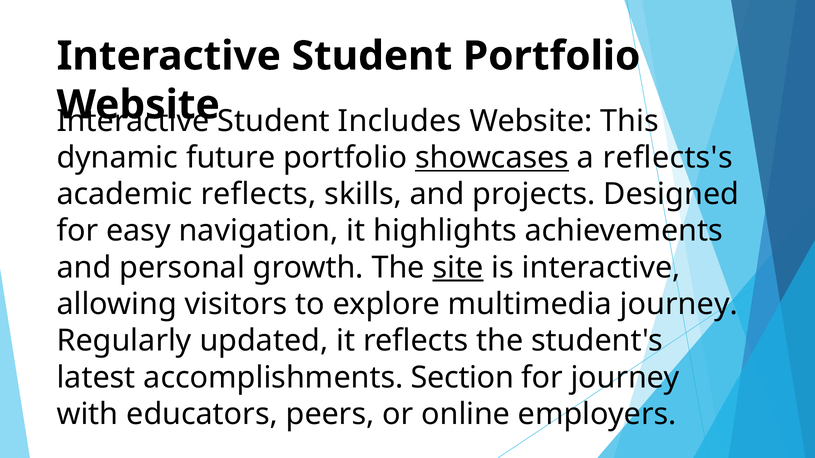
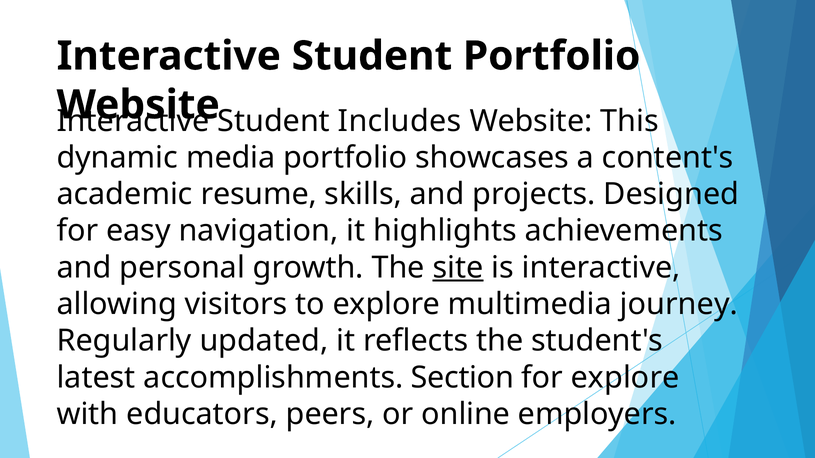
future: future -> media (231, 158)
showcases underline: present -> none (492, 158)
reflects's: reflects's -> content's (668, 158)
academic reflects: reflects -> resume (259, 194)
for journey: journey -> explore (625, 378)
